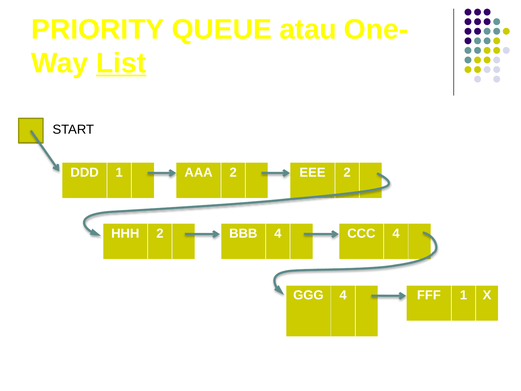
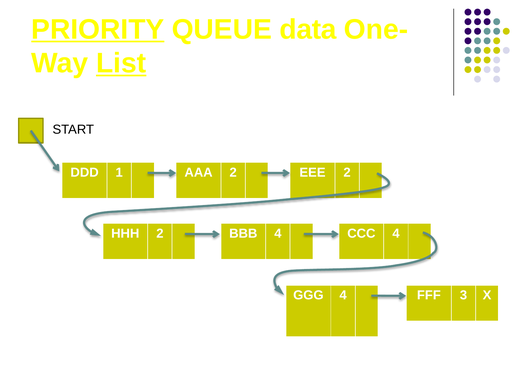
PRIORITY underline: none -> present (98, 29)
atau: atau -> data (308, 29)
FFF 1: 1 -> 3 (463, 295)
